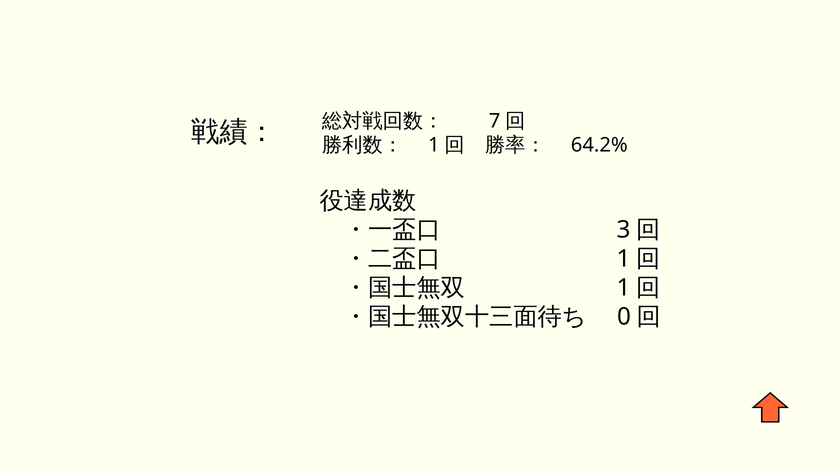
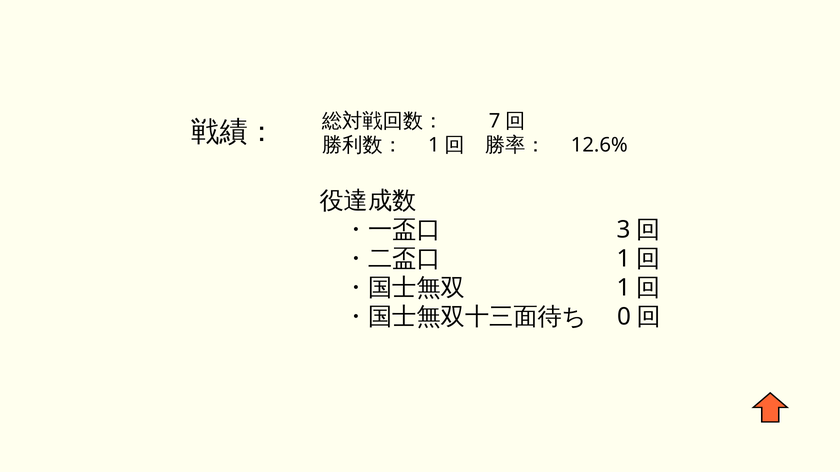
64.2%: 64.2% -> 12.6% (599, 145)
